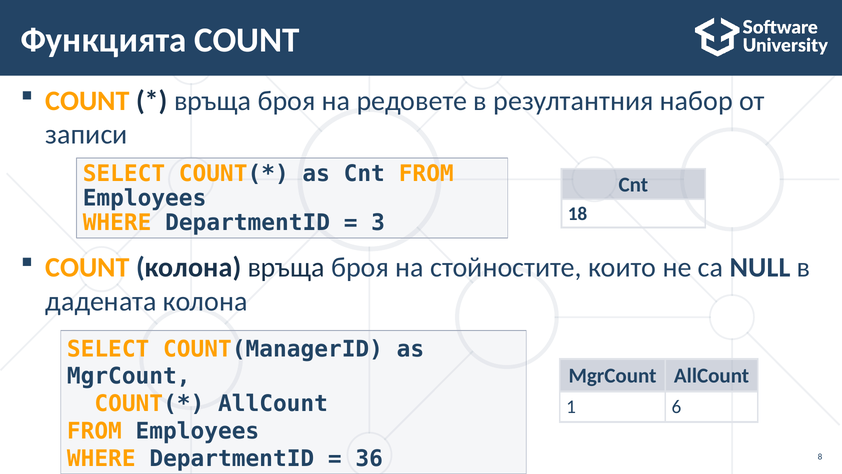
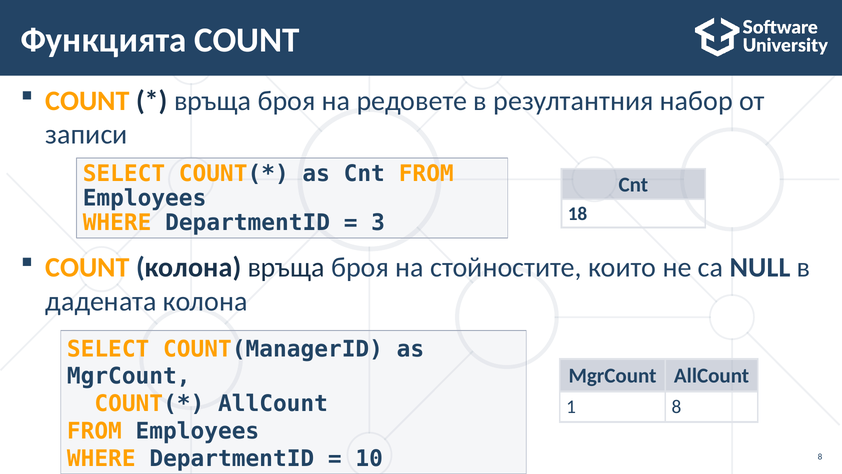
1 6: 6 -> 8 (676, 407)
36: 36 -> 10 (369, 458)
